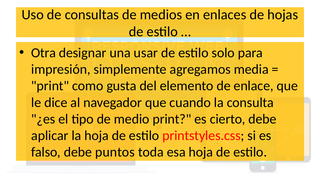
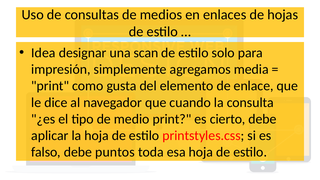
Otra: Otra -> Idea (43, 53)
usar: usar -> scan (146, 53)
